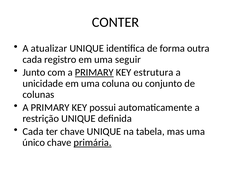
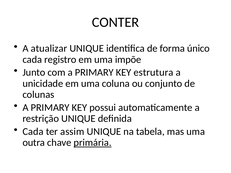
outra: outra -> único (198, 48)
seguir: seguir -> impõe (128, 60)
PRIMARY underline: present -> none (94, 72)
ter chave: chave -> assim (72, 132)
único: único -> outra (34, 143)
